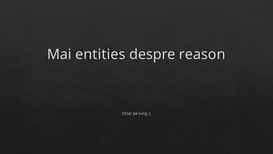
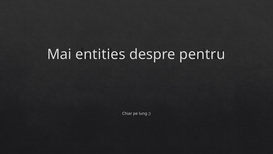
reason: reason -> pentru (202, 54)
